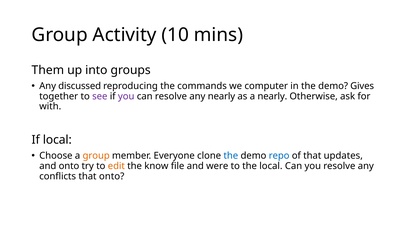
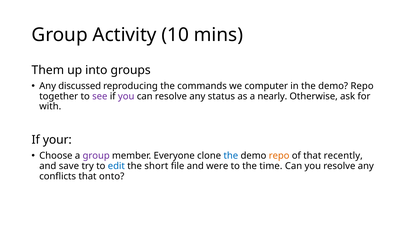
in the demo Gives: Gives -> Repo (362, 86)
any nearly: nearly -> status (221, 96)
If local: local -> your (57, 140)
group colour: orange -> purple (96, 156)
repo colour: blue -> orange (279, 156)
updates: updates -> recently (343, 156)
and onto: onto -> save (69, 166)
edit colour: orange -> blue (116, 166)
know: know -> short (156, 166)
the local: local -> time (271, 166)
